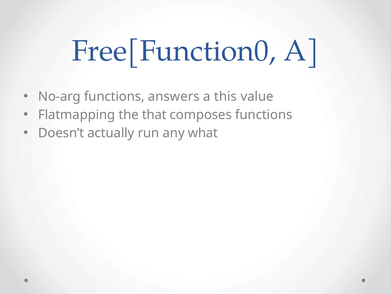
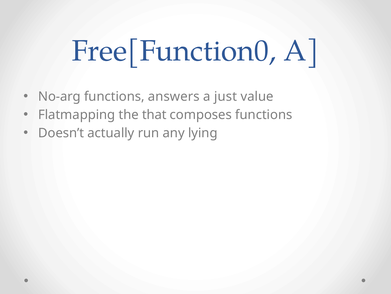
this: this -> just (226, 96)
what: what -> lying (203, 133)
